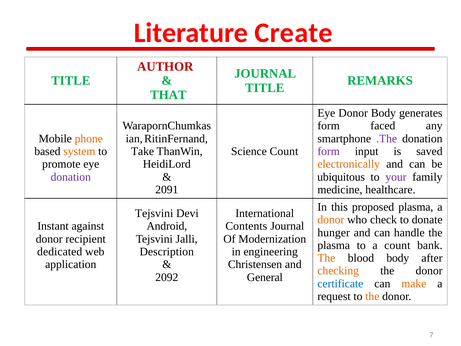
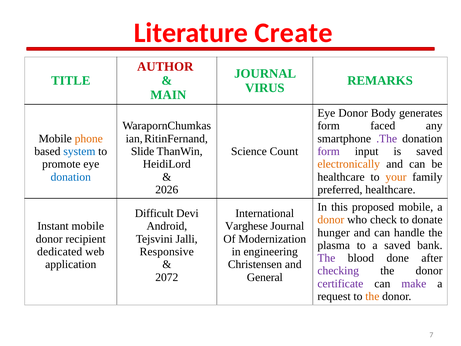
TITLE: TITLE -> VIRUS (265, 88)
THAT: THAT -> MAIN (168, 95)
system colour: orange -> blue (79, 151)
Take: Take -> Slide (143, 151)
donation colour: purple -> blue (71, 177)
ubiquitous: ubiquitous -> healthcare (341, 177)
your colour: purple -> orange (396, 177)
2091: 2091 -> 2026 (167, 190)
medicine: medicine -> preferred (340, 190)
proposed plasma: plasma -> mobile (416, 207)
Tejsvini: Tejsvini -> Difficult (154, 213)
Instant against: against -> mobile (88, 226)
Contents: Contents -> Varghese (246, 226)
a count: count -> saved (397, 245)
Description: Description -> Responsive (167, 252)
The colour: orange -> purple (326, 258)
blood body: body -> done (398, 258)
checking colour: orange -> purple (338, 271)
2092: 2092 -> 2072 (167, 277)
certificate colour: blue -> purple (340, 283)
make colour: orange -> purple (414, 283)
